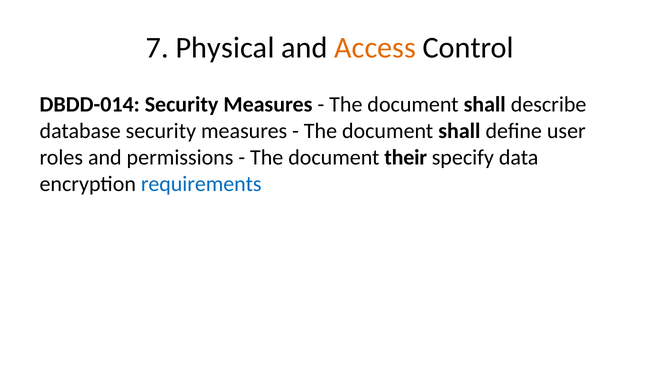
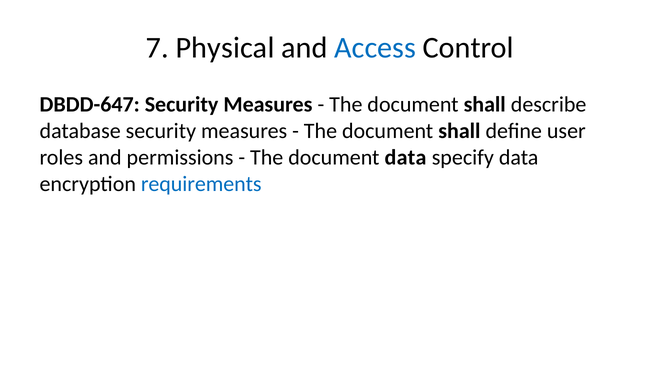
Access colour: orange -> blue (375, 48)
DBDD-014: DBDD-014 -> DBDD-647 (90, 105)
document their: their -> data (406, 157)
